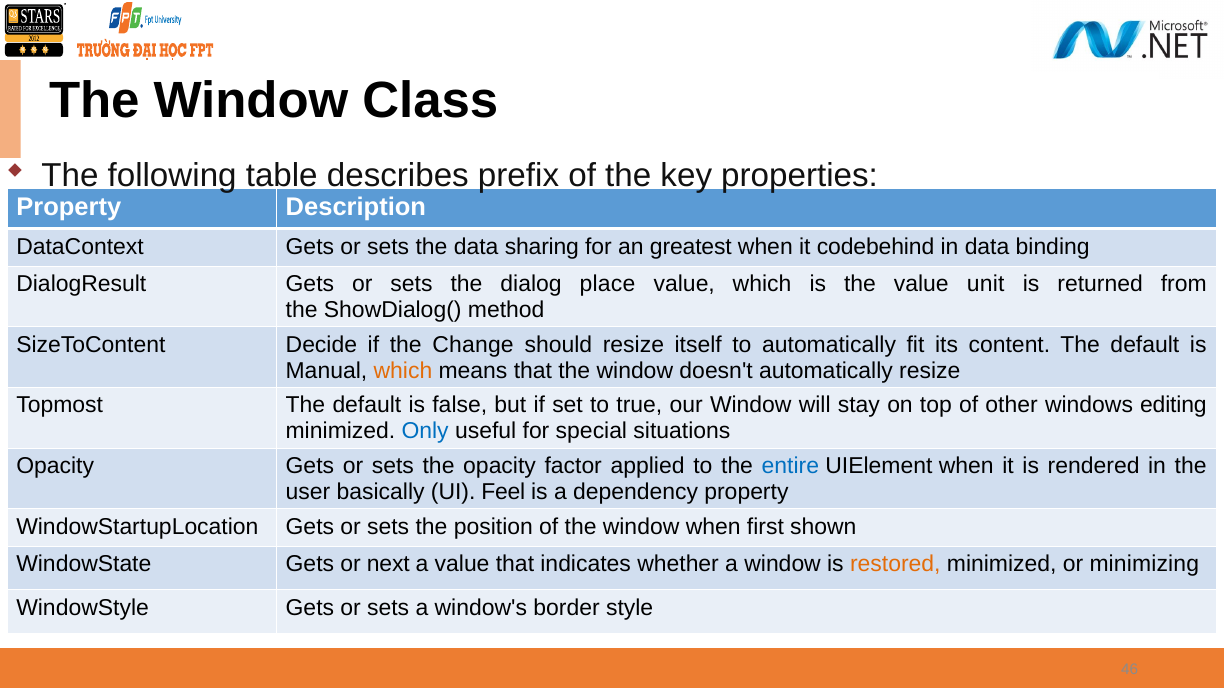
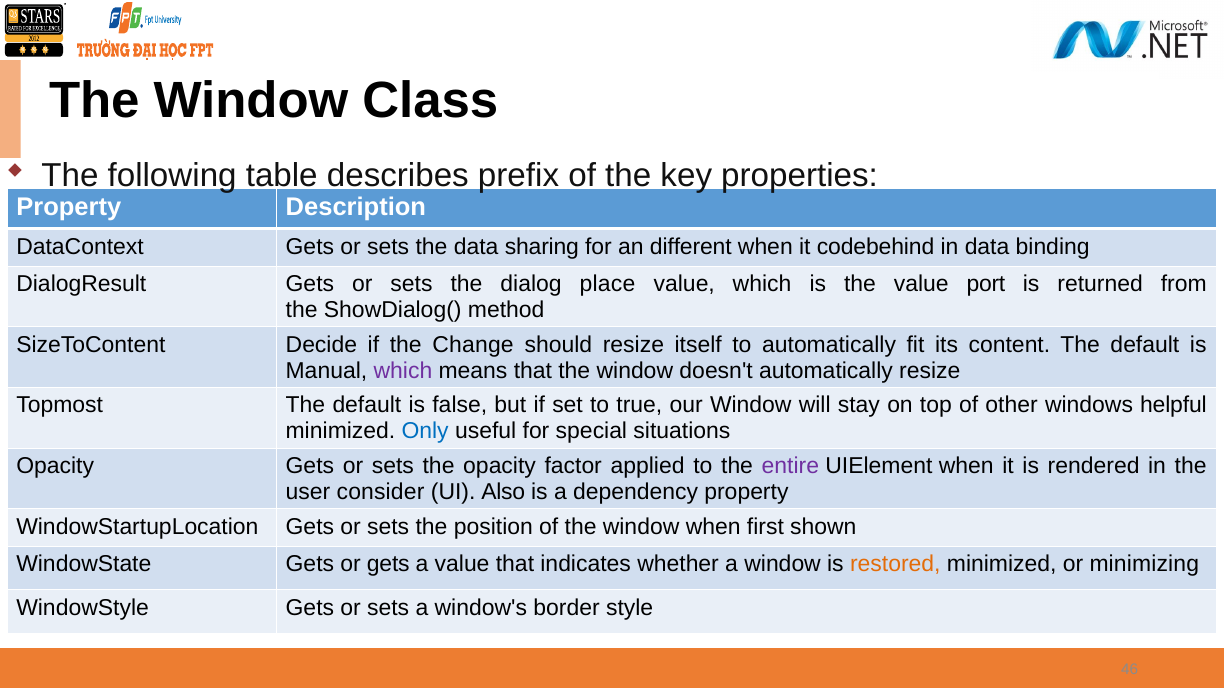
greatest: greatest -> different (691, 247)
unit: unit -> port (986, 284)
which colour: orange -> purple (403, 371)
editing: editing -> helpful (1173, 406)
entire colour: blue -> purple (790, 466)
basically: basically -> consider (381, 492)
Feel: Feel -> Also (503, 492)
or next: next -> gets (388, 564)
